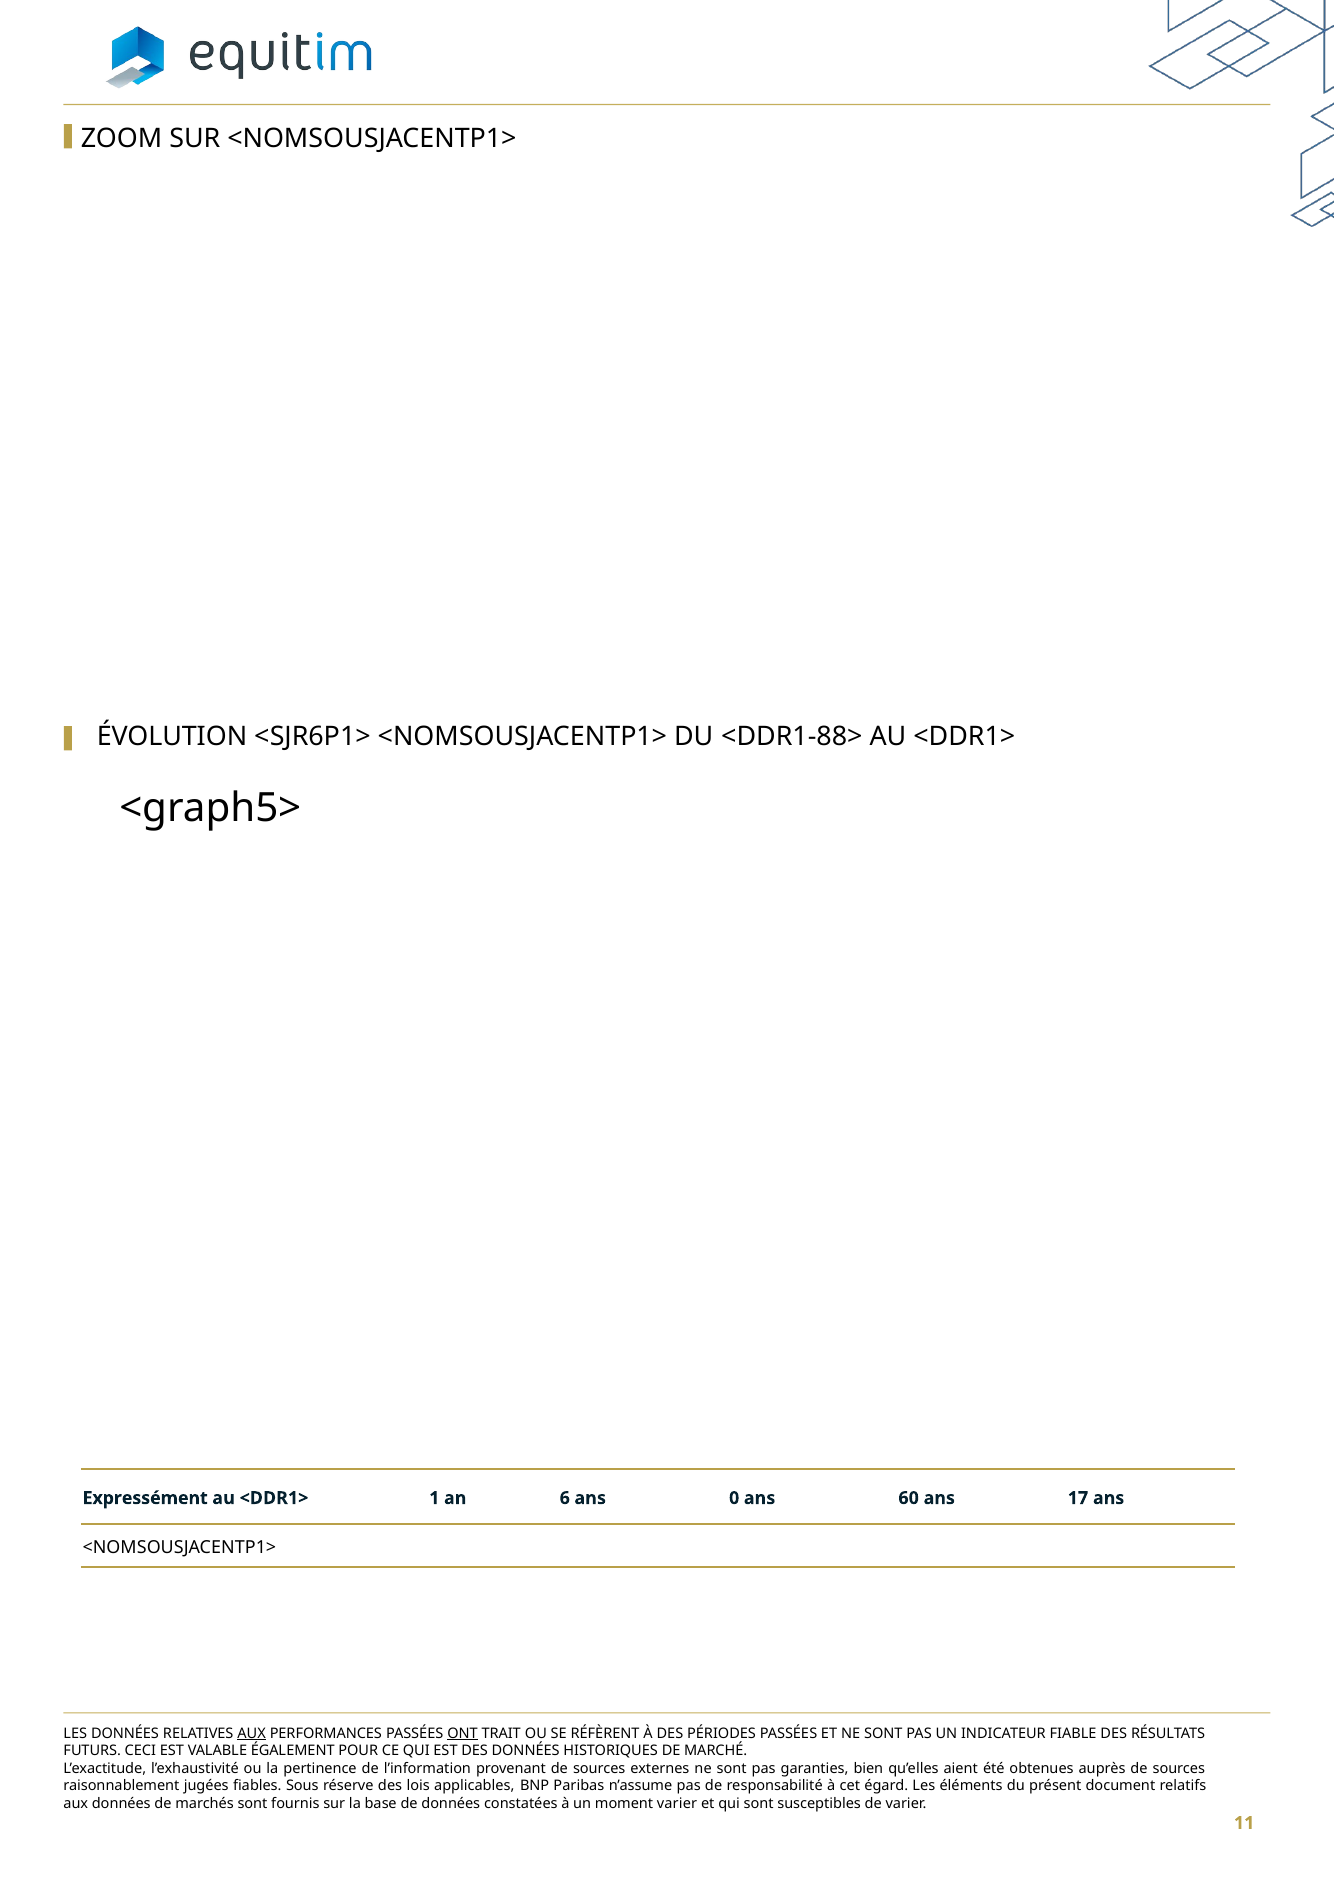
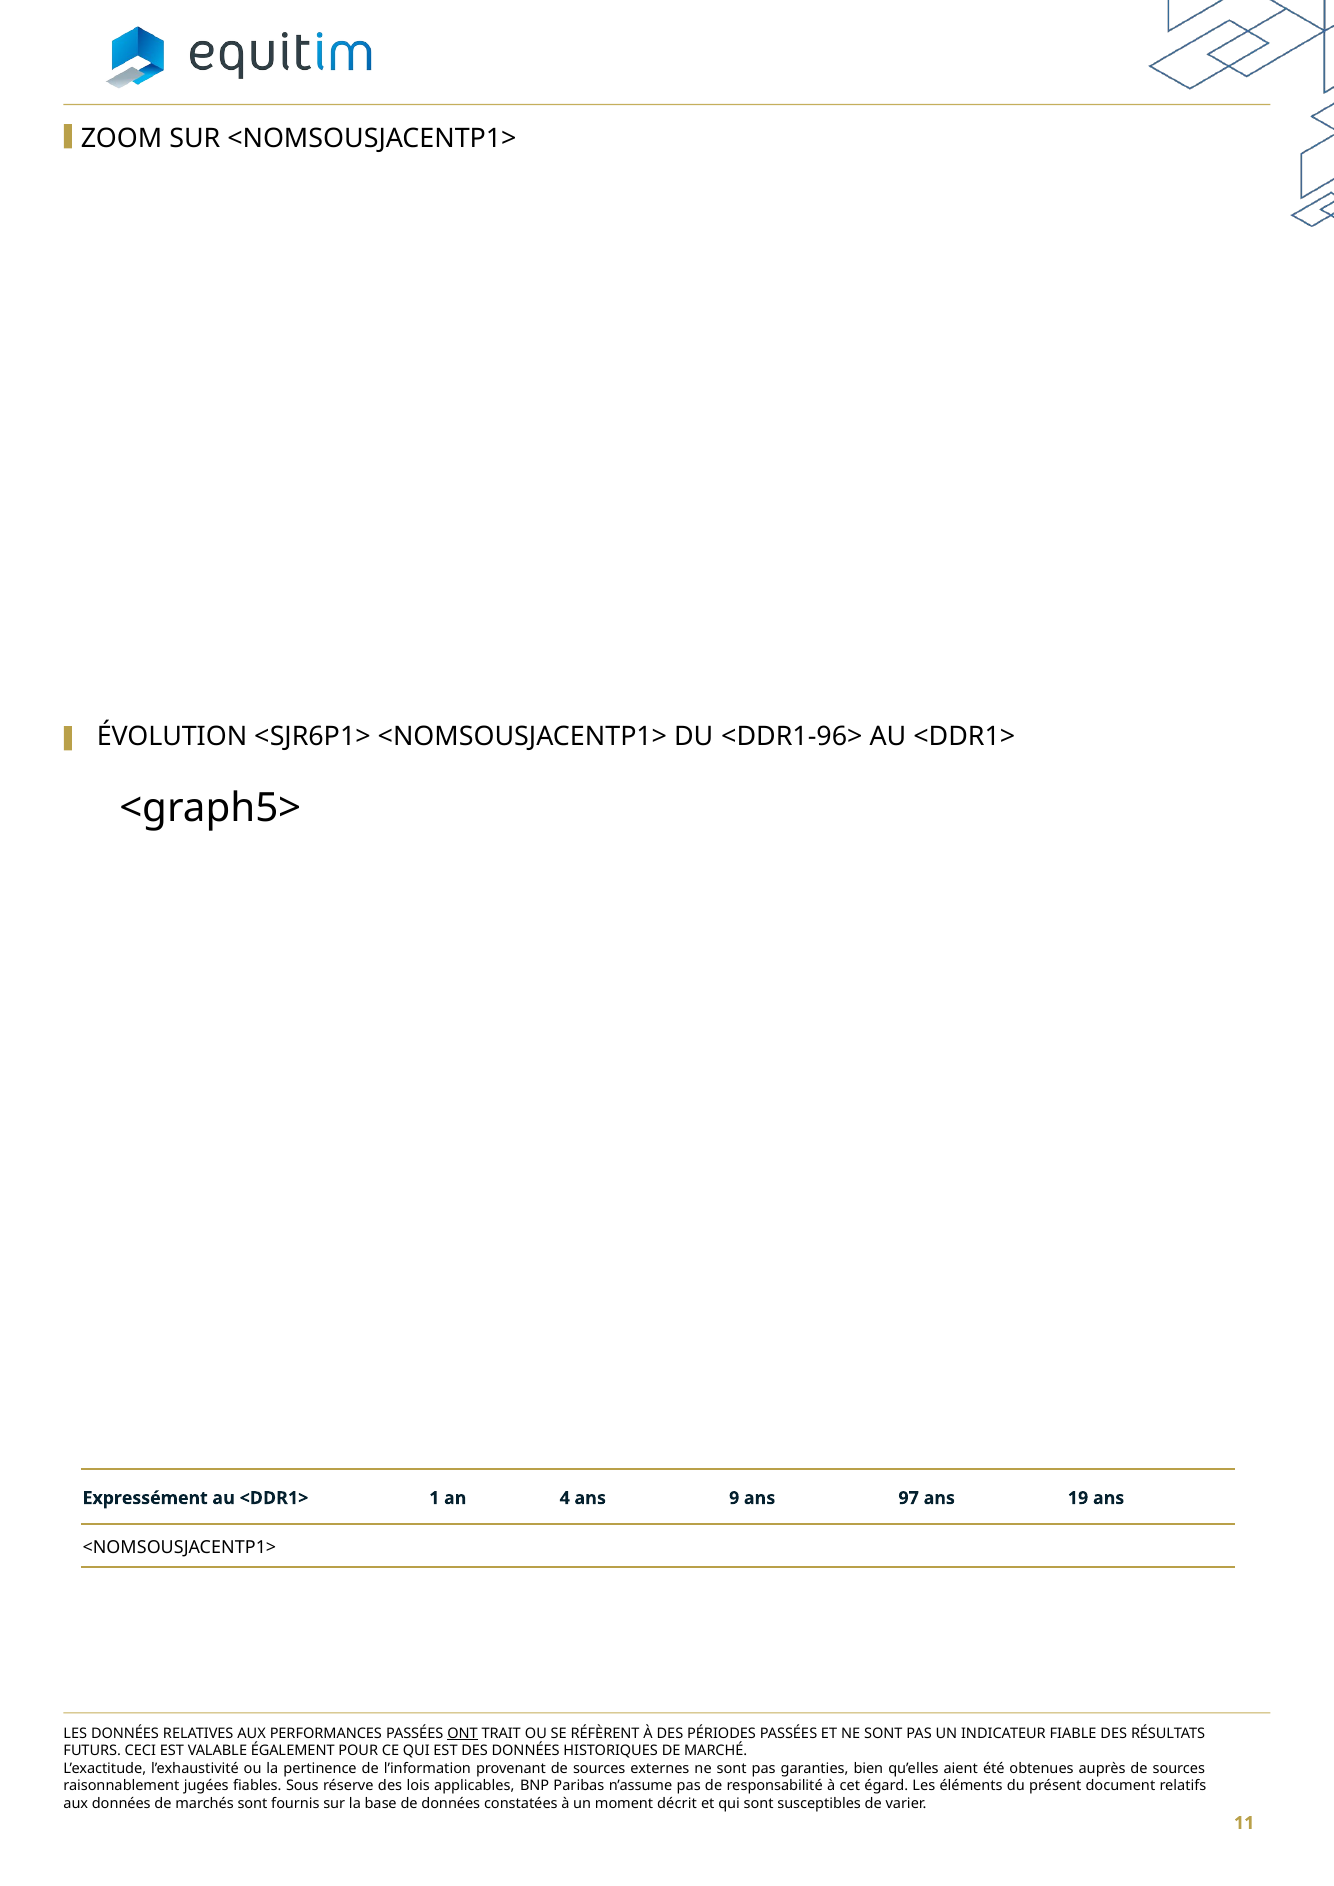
<DDR1-88>: <DDR1-88> -> <DDR1-96> (792, 737)
6: 6 -> 4 (565, 1499)
0: 0 -> 9 (734, 1499)
60: 60 -> 97 (909, 1499)
17: 17 -> 19 (1078, 1499)
AUX underline: present -> none (252, 1734)
moment varier: varier -> décrit (677, 1804)
